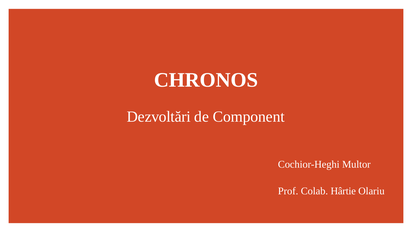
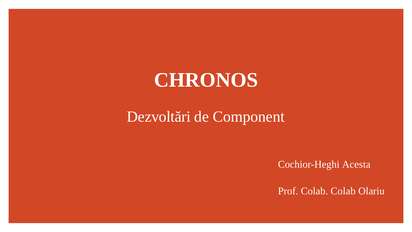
Multor: Multor -> Acesta (356, 164)
Colab Hârtie: Hârtie -> Colab (343, 191)
